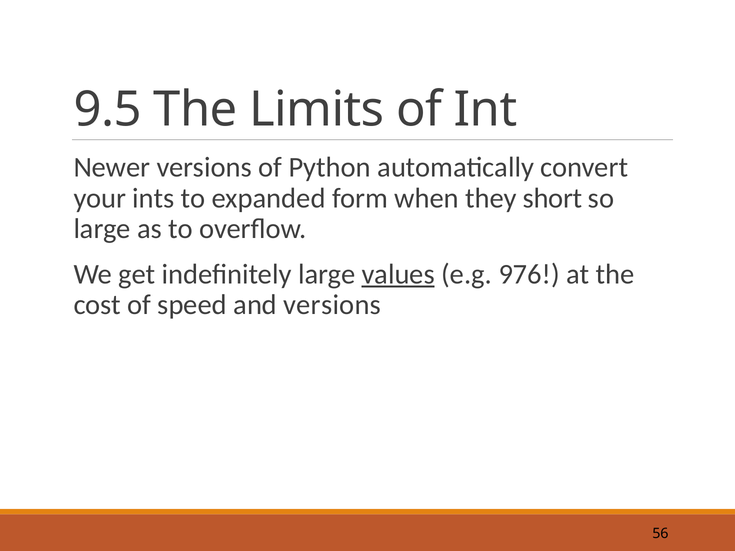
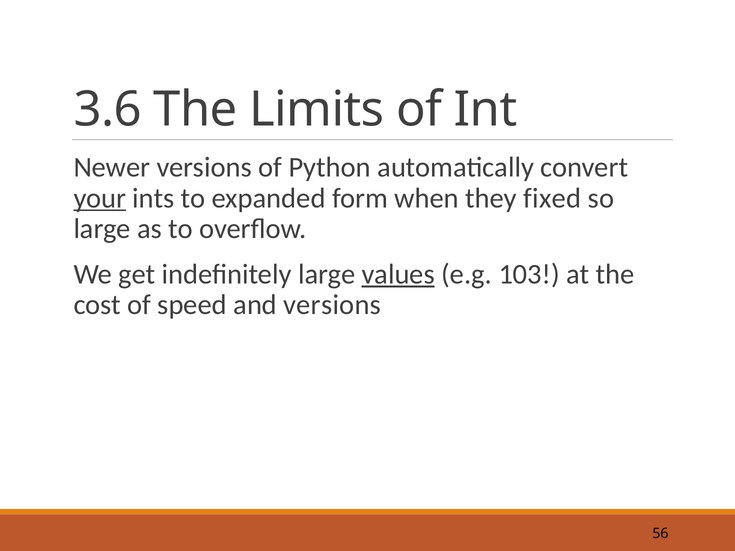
9.5: 9.5 -> 3.6 (108, 110)
your underline: none -> present (100, 198)
short: short -> fixed (552, 198)
976: 976 -> 103 (529, 274)
